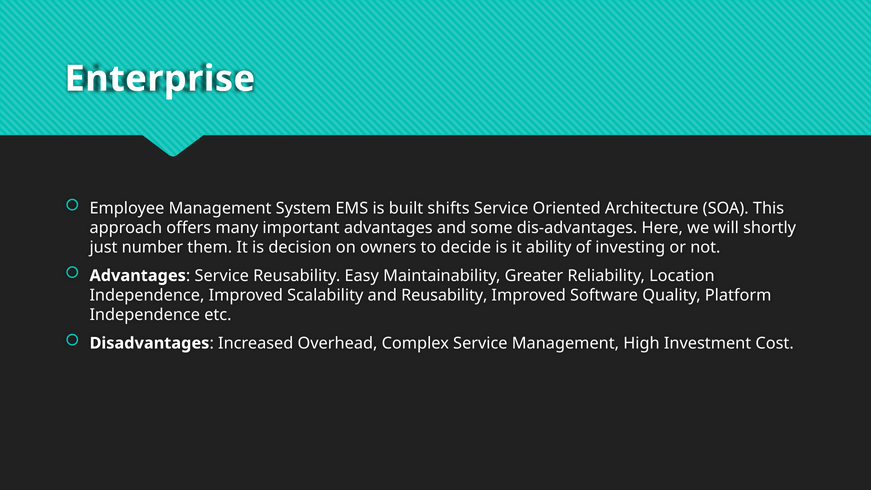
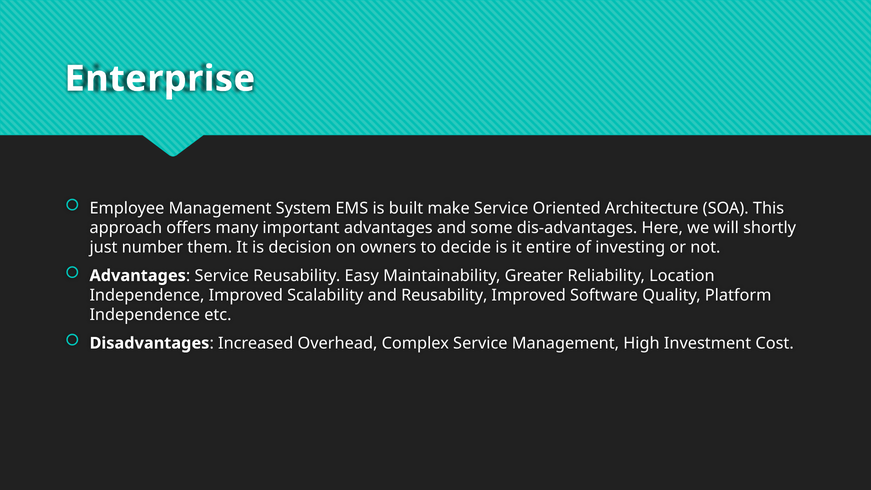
shifts: shifts -> make (449, 208)
ability: ability -> entire (549, 247)
